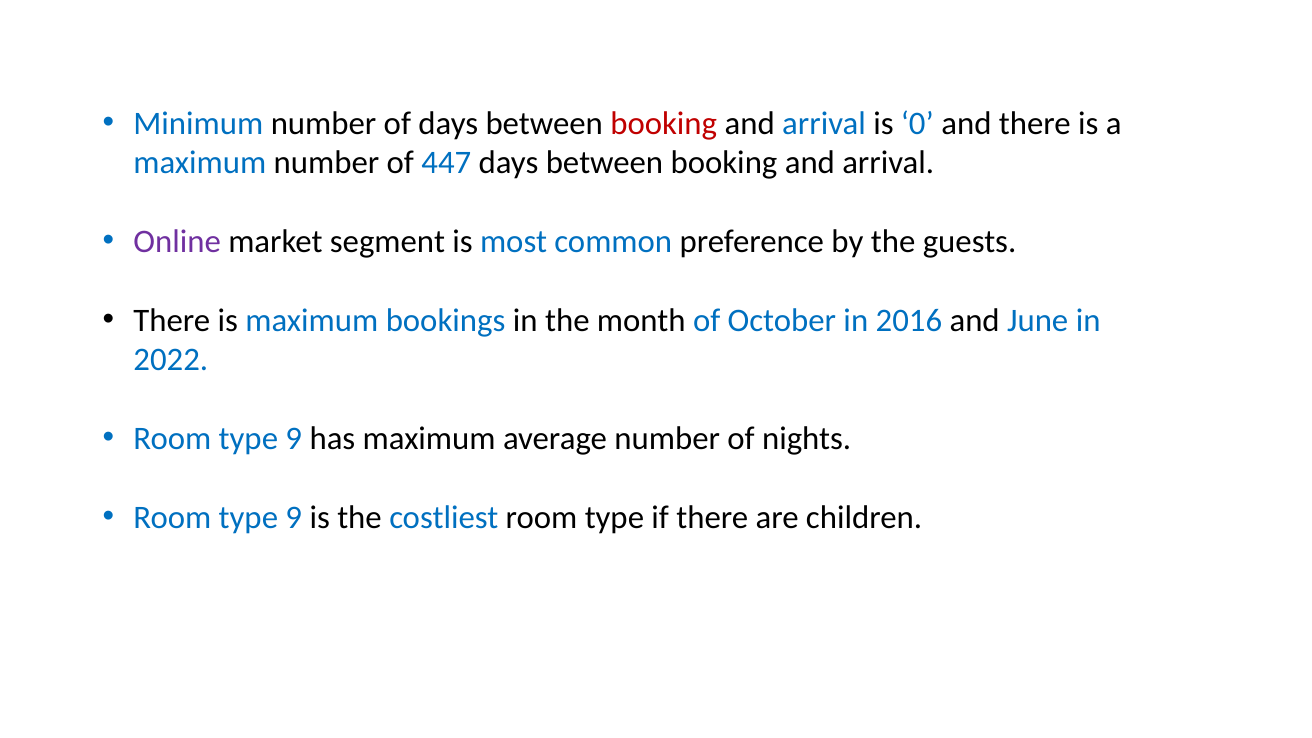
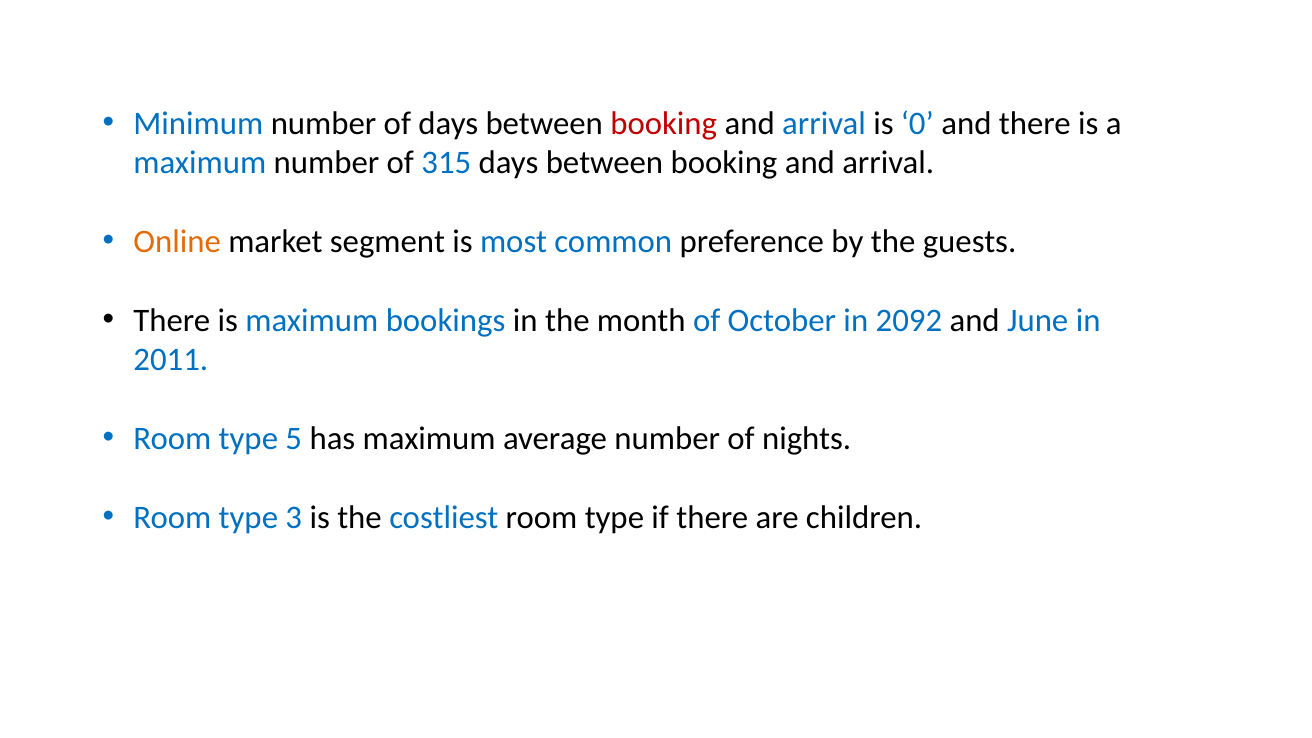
447: 447 -> 315 (446, 163)
Online colour: purple -> orange (177, 242)
2016: 2016 -> 2092 (909, 320)
2022: 2022 -> 2011 (171, 360)
9: 9 -> 5 (294, 439)
9: 9 -> 3 (294, 517)
